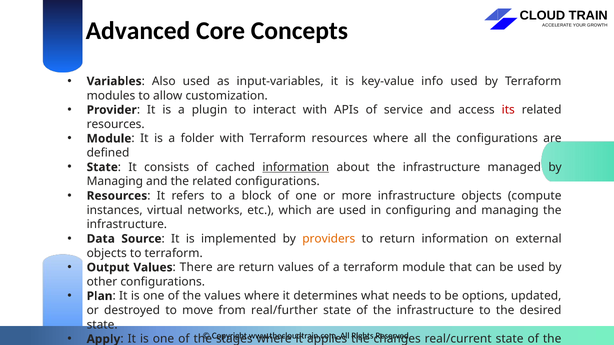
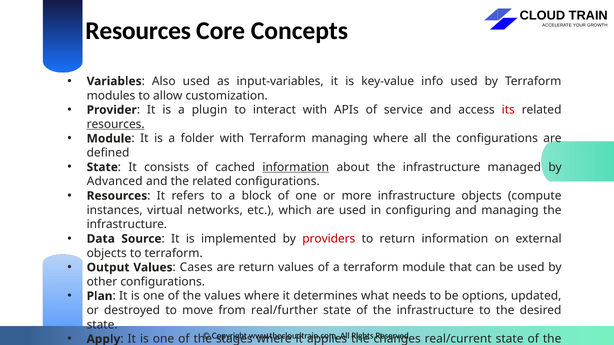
Advanced: Advanced -> Resources (138, 31)
resources underline: none -> present (116, 124)
Terraform resources: resources -> managing (340, 139)
Managing: Managing -> Advanced (115, 182)
providers colour: orange -> red (329, 239)
There: There -> Cases (196, 268)
